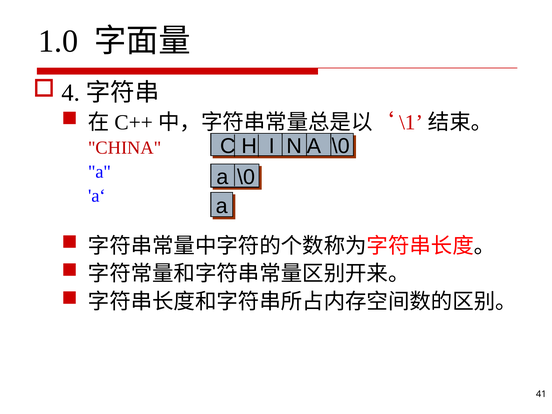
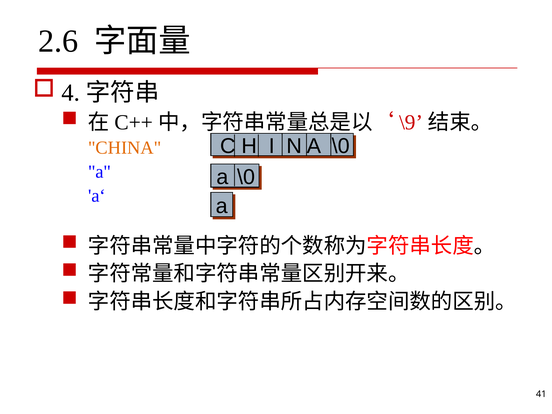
1.0: 1.0 -> 2.6 (58, 41)
\1: \1 -> \9 (411, 122)
CHINA colour: red -> orange (125, 148)
